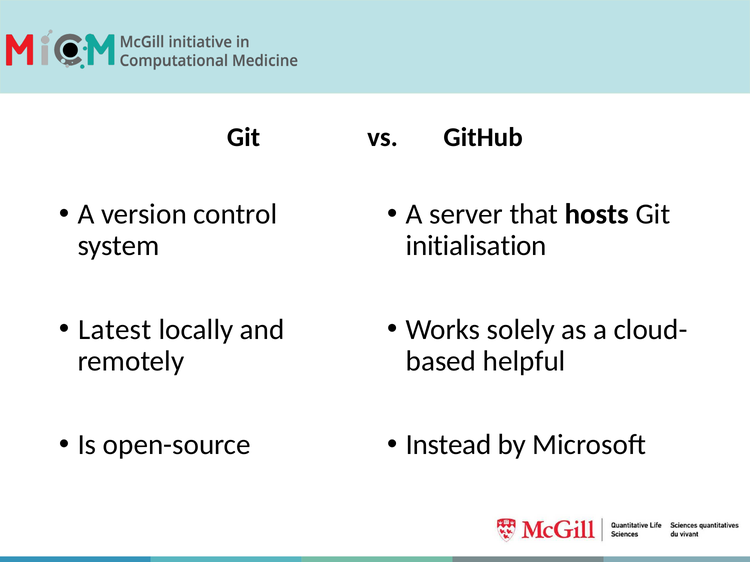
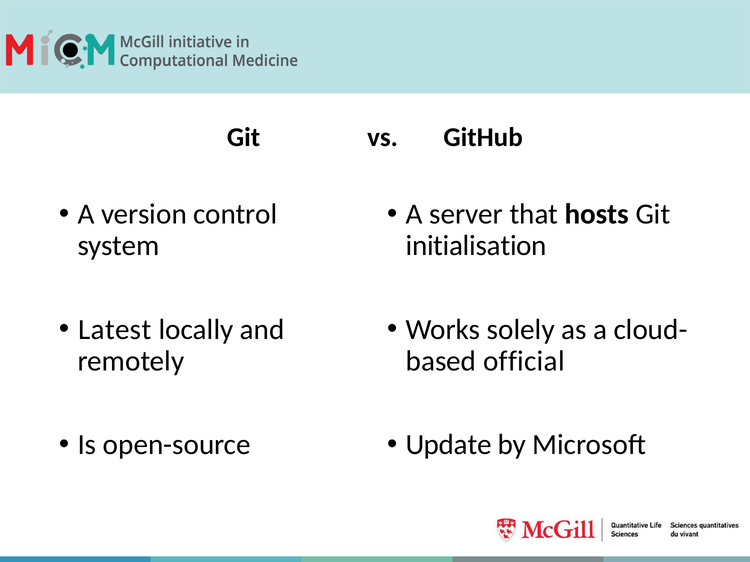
helpful: helpful -> official (524, 361)
Instead: Instead -> Update (449, 445)
